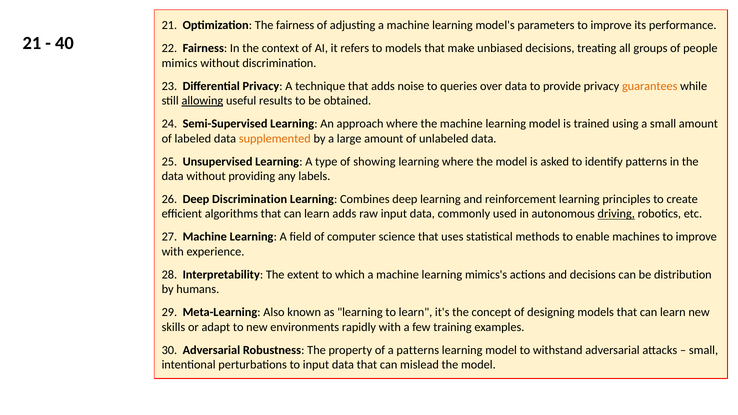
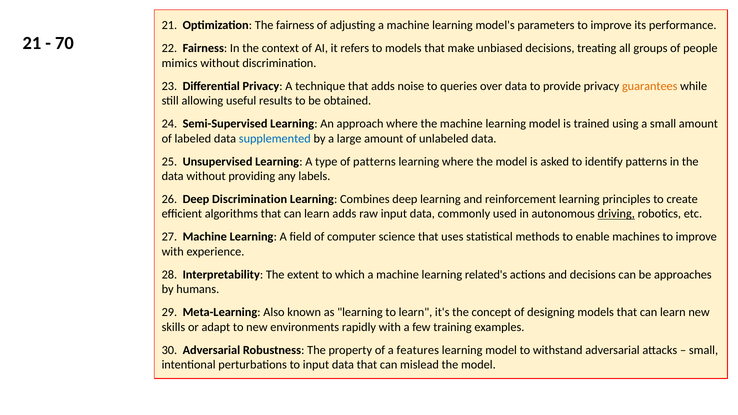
40: 40 -> 70 (64, 43)
allowing underline: present -> none (202, 101)
supplemented colour: orange -> blue (275, 139)
of showing: showing -> patterns (374, 162)
mimics's: mimics's -> related's (486, 275)
distribution: distribution -> approaches (683, 275)
a patterns: patterns -> features (418, 350)
